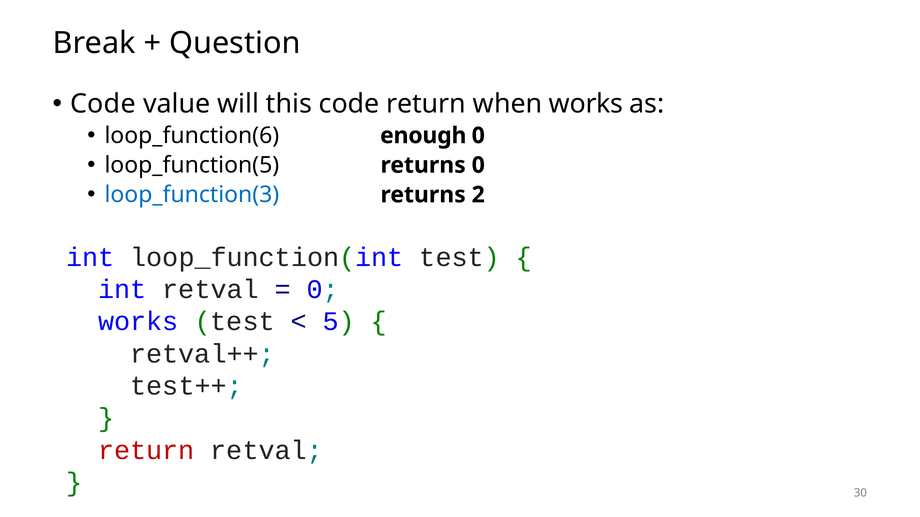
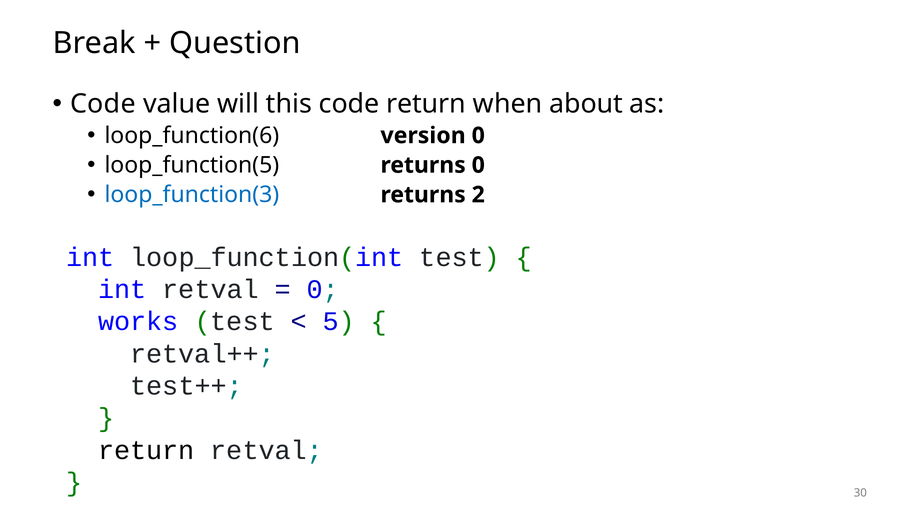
when works: works -> about (586, 104)
enough: enough -> version (423, 136)
return colour: red -> black (146, 451)
